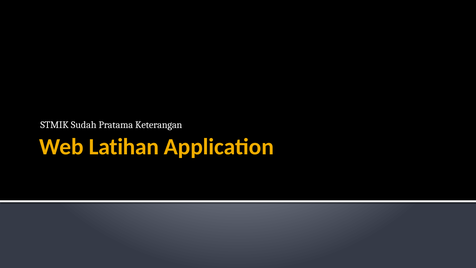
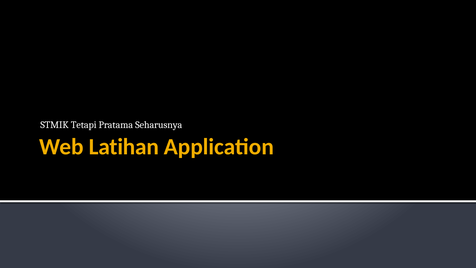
Sudah: Sudah -> Tetapi (84, 125)
Keterangan: Keterangan -> Seharusnya (159, 125)
